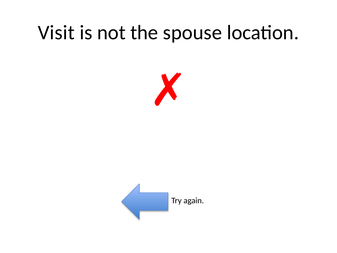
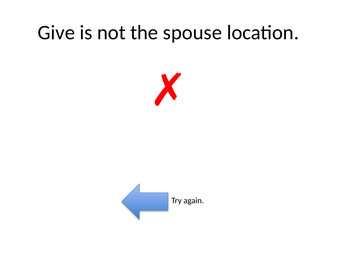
Visit: Visit -> Give (56, 33)
